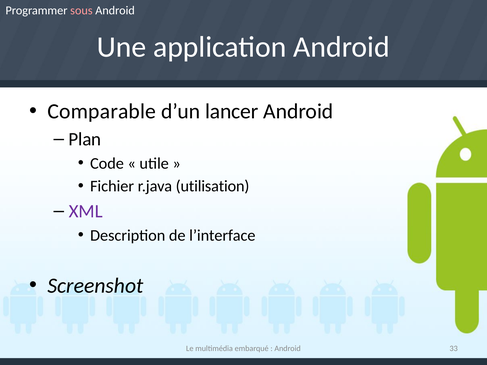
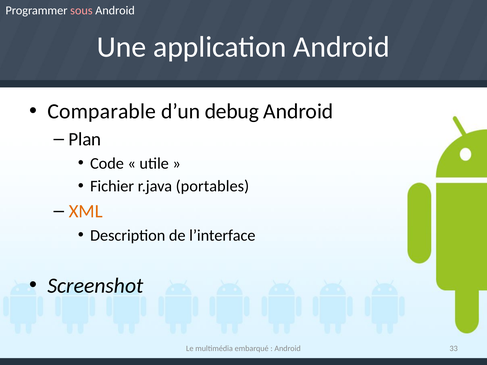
lancer: lancer -> debug (232, 112)
utilisation: utilisation -> portables (212, 186)
XML colour: purple -> orange (86, 211)
